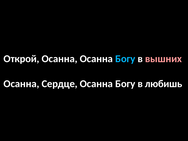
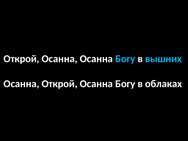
вышних colour: pink -> light blue (164, 59)
Осанна Сердце: Сердце -> Открой (60, 84)
любишь: любишь -> облаках (164, 84)
